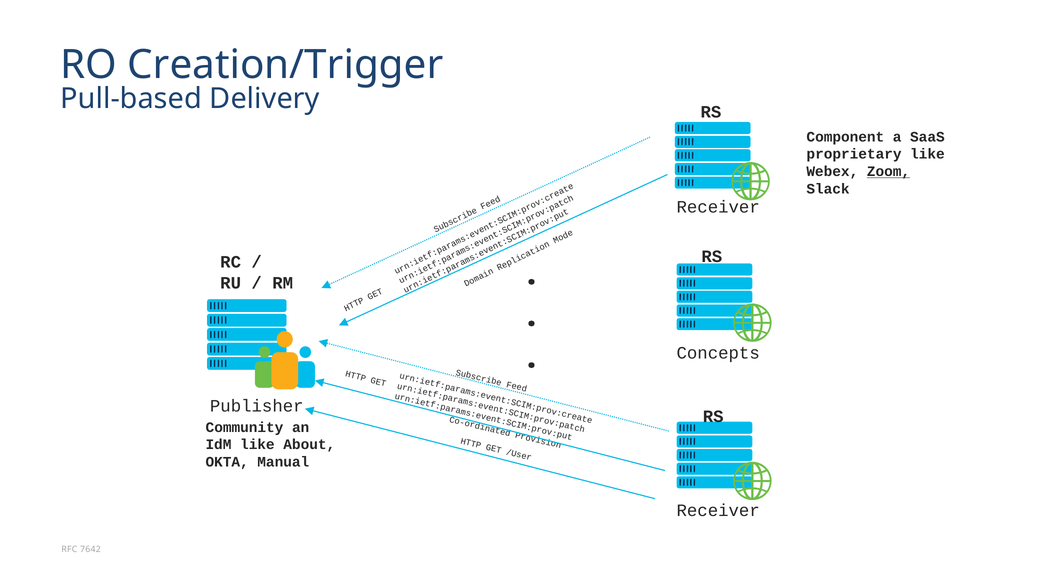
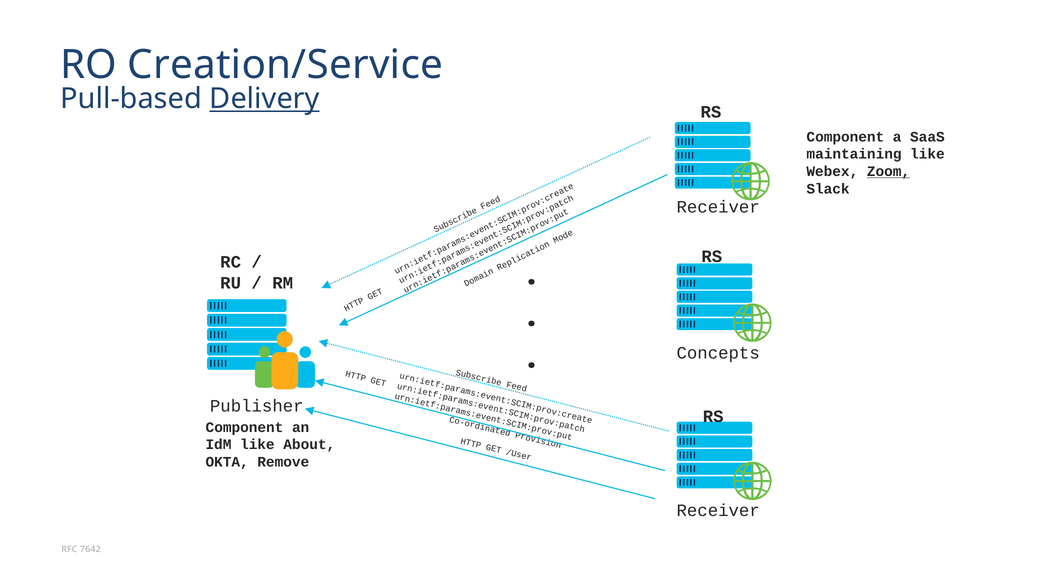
Creation/Trigger: Creation/Trigger -> Creation/Service (285, 65)
Delivery underline: none -> present (265, 99)
proprietary: proprietary -> maintaining (854, 154)
Community: Community -> Component (245, 427)
Manual: Manual -> Remove (283, 462)
